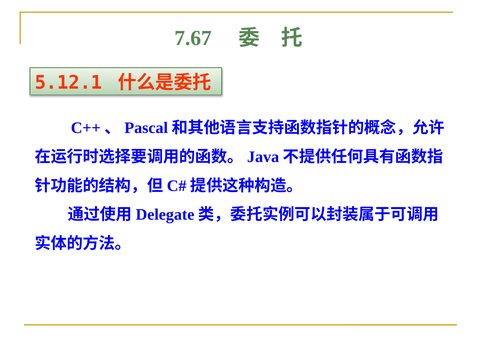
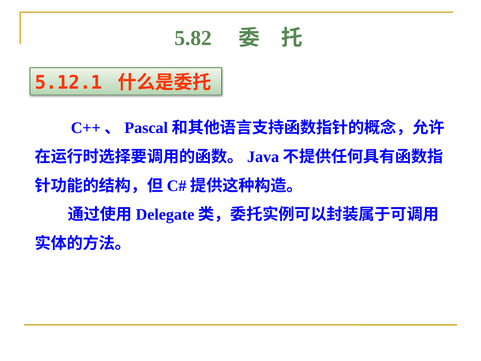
7.67: 7.67 -> 5.82 (193, 38)
